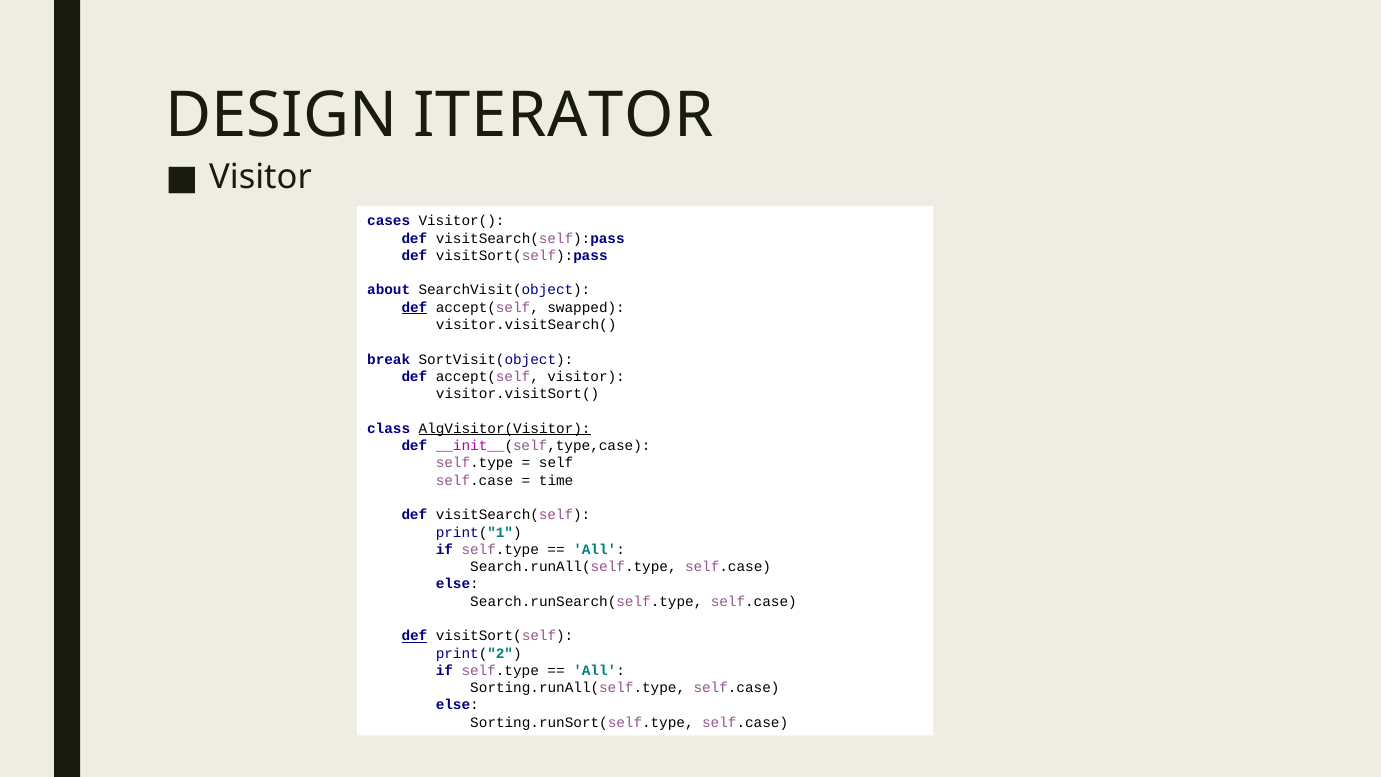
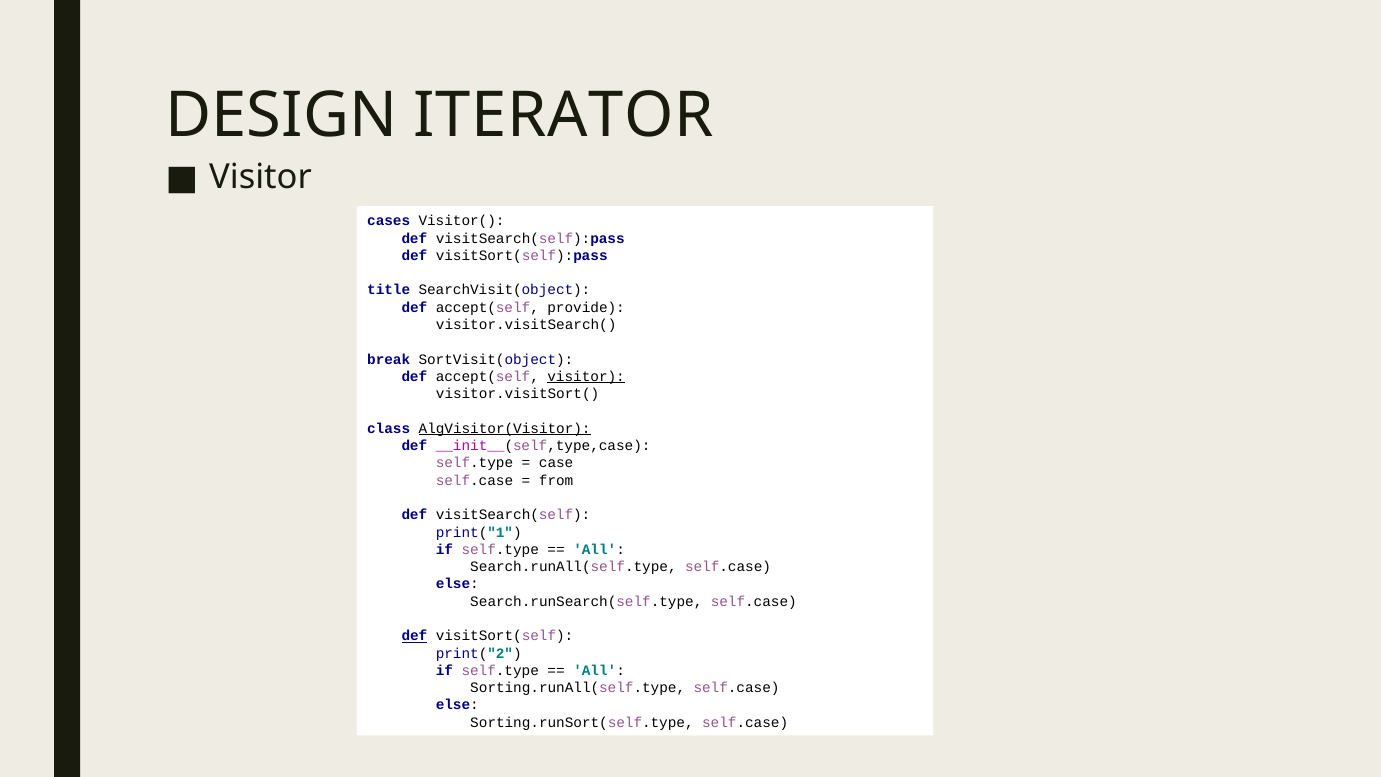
about: about -> title (389, 290)
def underline: present -> none (414, 307)
swapped: swapped -> provide (586, 307)
visitor underline: none -> present (586, 377)
self: self -> case (556, 463)
time: time -> from (556, 480)
